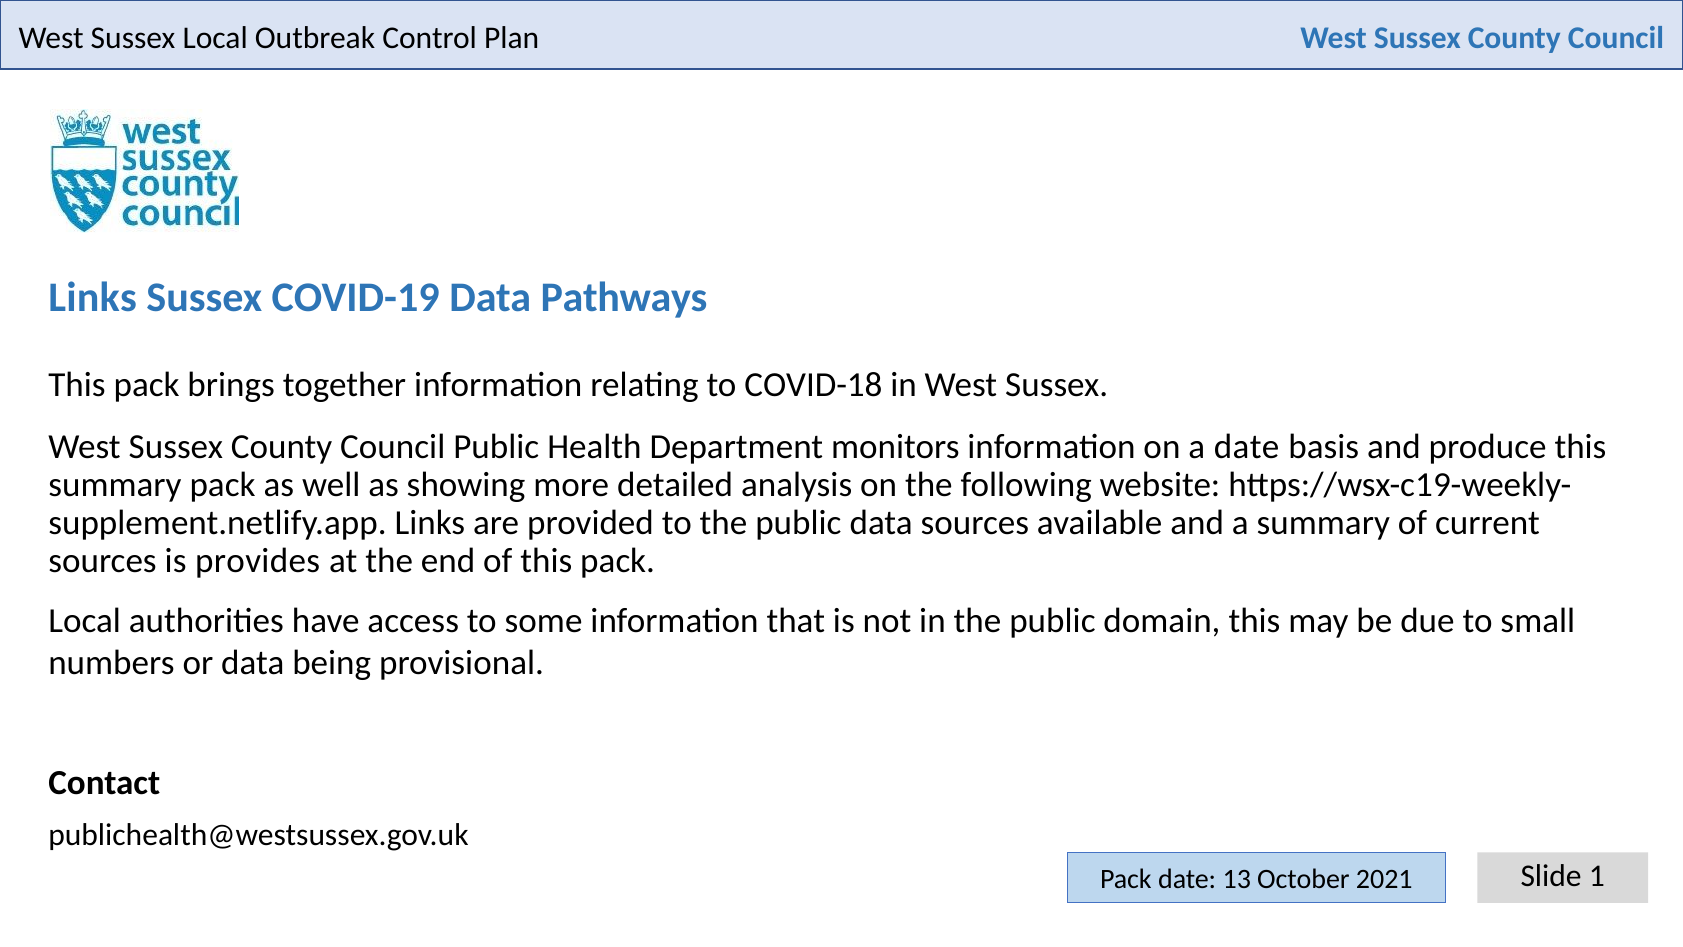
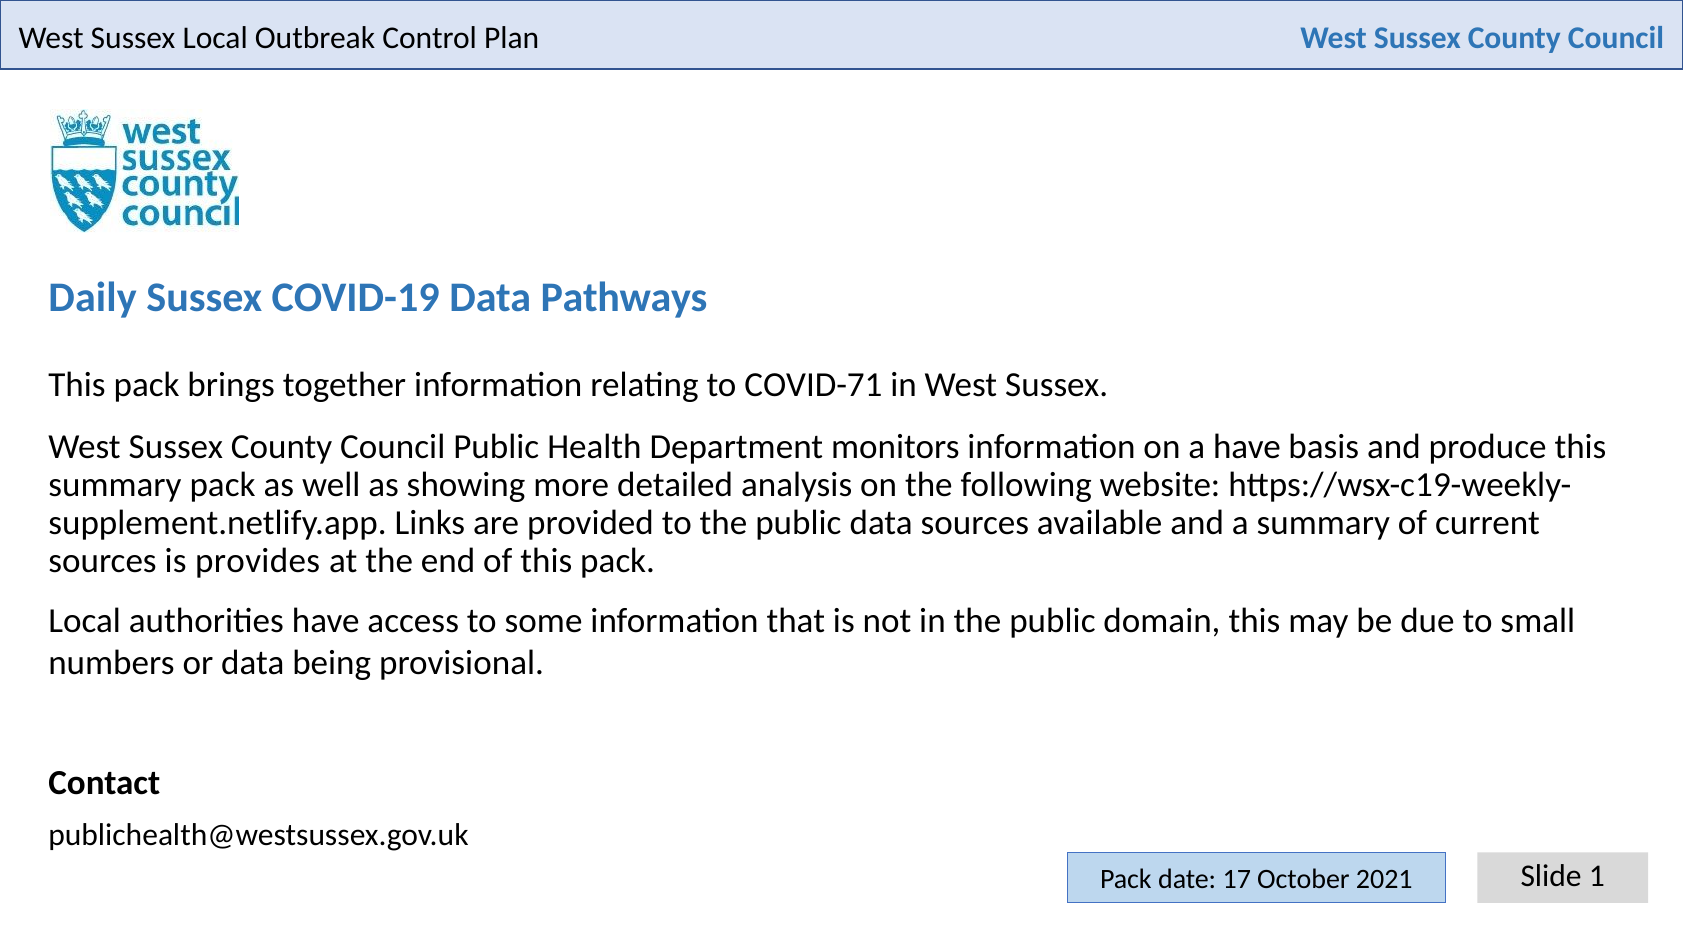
Links: Links -> Daily (93, 297)
COVID-18: COVID-18 -> COVID-71 (813, 384)
a date: date -> have (1247, 447)
13: 13 -> 17 (1237, 879)
